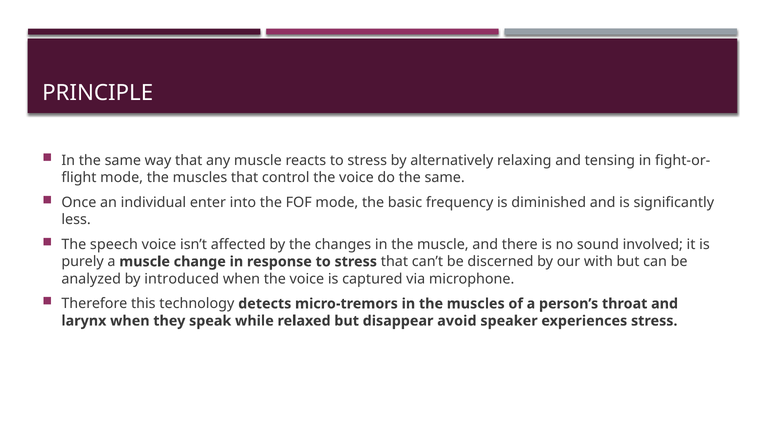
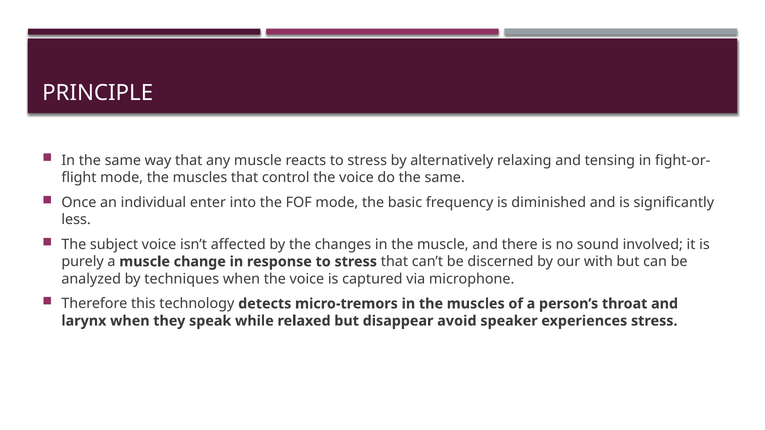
speech: speech -> subject (114, 245)
introduced: introduced -> techniques (182, 279)
